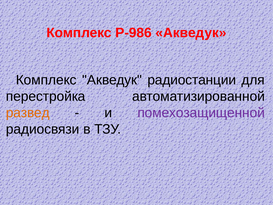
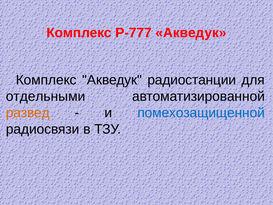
Р-986: Р-986 -> Р-777 (134, 33)
перестройка: перестройка -> отдельными (46, 96)
помехозащищенной colour: purple -> blue (201, 113)
